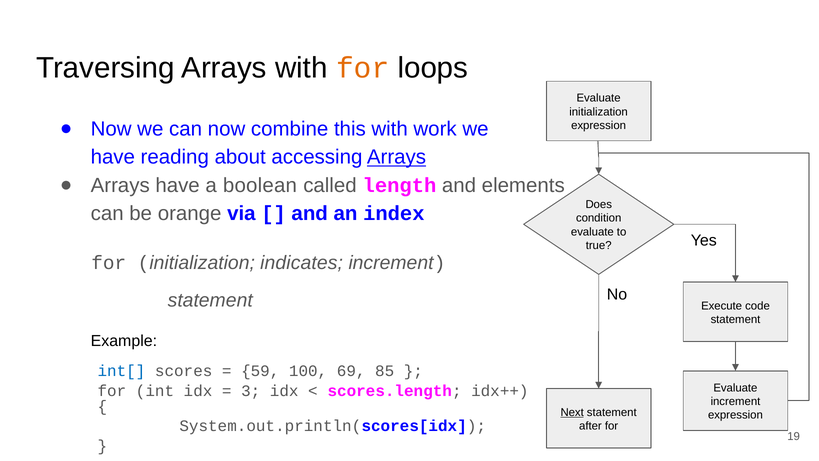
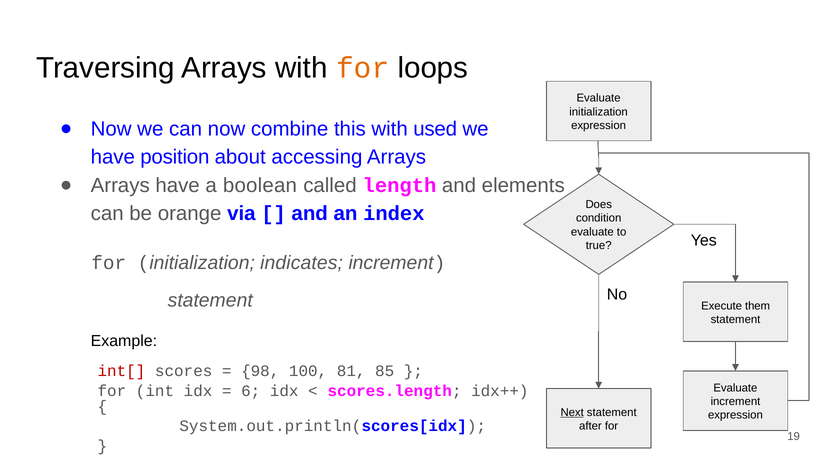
work: work -> used (435, 129)
reading: reading -> position (175, 157)
Arrays underline: present -> none (397, 157)
code: code -> them (758, 306)
int[ colour: blue -> red (121, 371)
59: 59 -> 98 (260, 371)
69: 69 -> 81 (351, 371)
3: 3 -> 6 (251, 391)
